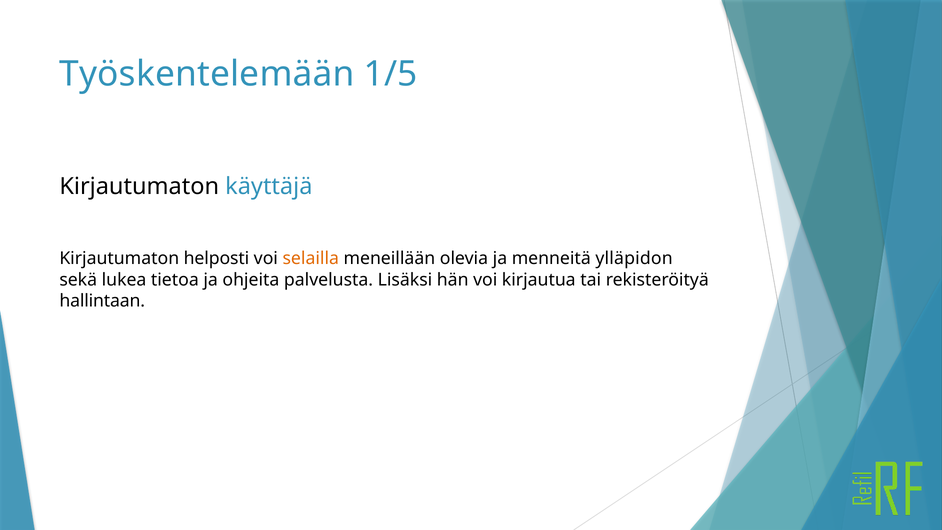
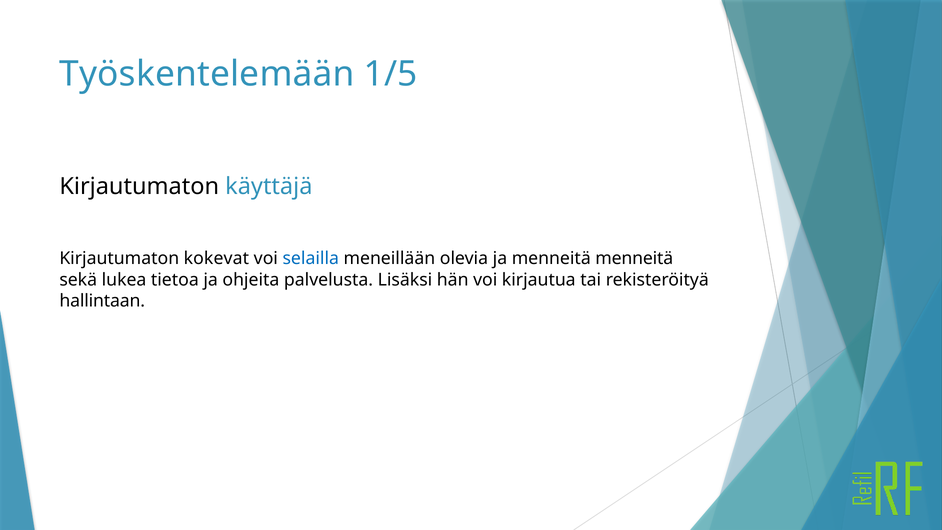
helposti: helposti -> kokevat (216, 258)
selailla colour: orange -> blue (311, 258)
menneitä ylläpidon: ylläpidon -> menneitä (634, 258)
